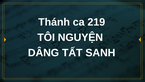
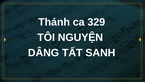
219: 219 -> 329 (96, 22)
